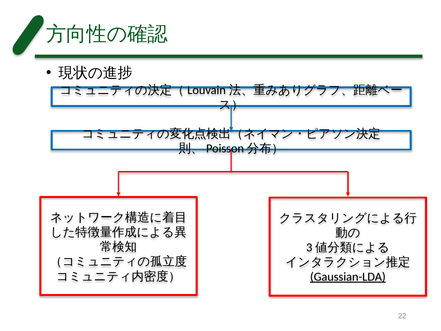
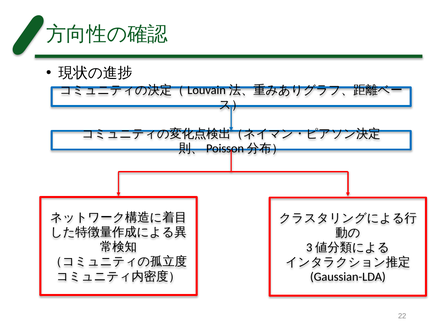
Gaussian-LDA underline: present -> none (348, 277)
